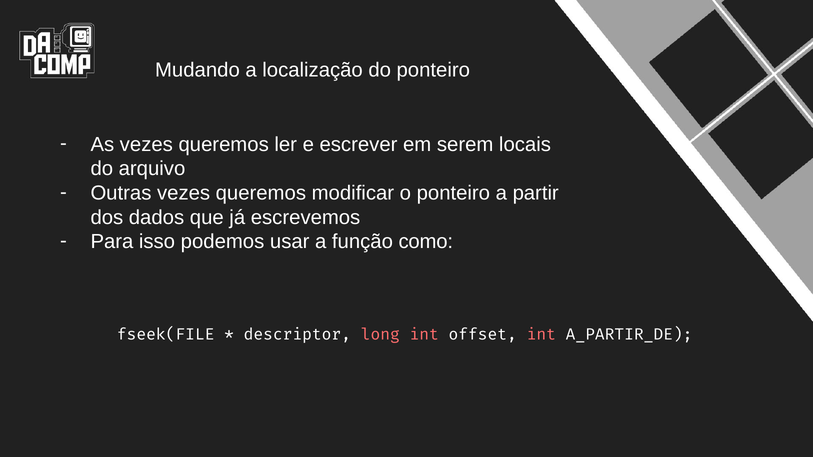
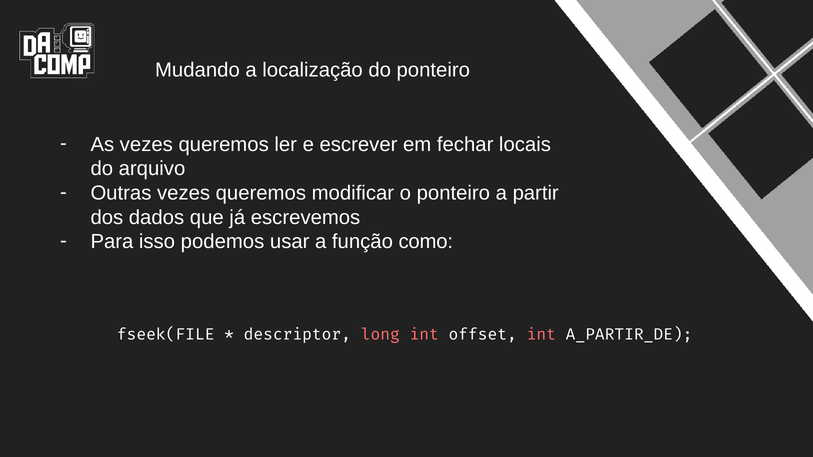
serem: serem -> fechar (465, 144)
